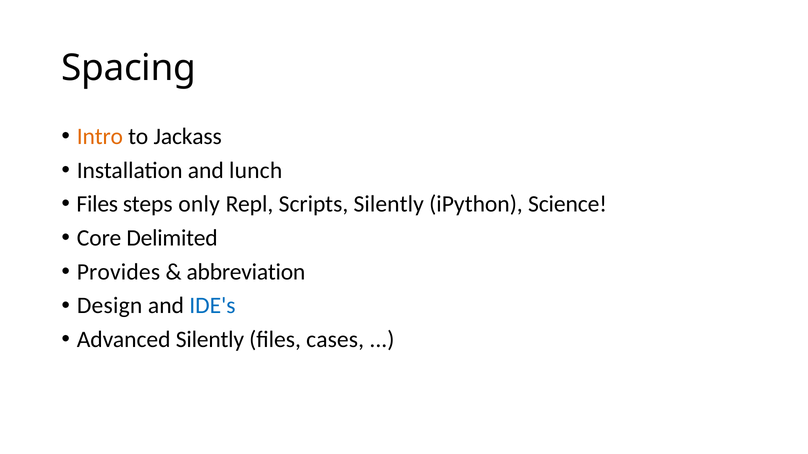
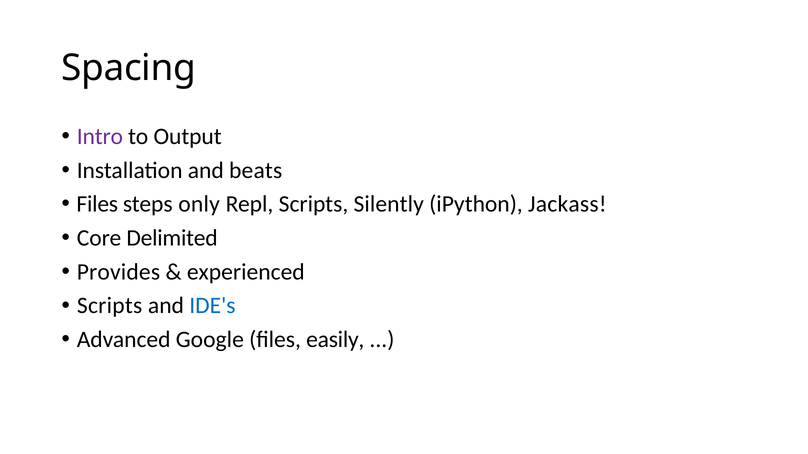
Intro colour: orange -> purple (100, 137)
Jackass: Jackass -> Output (188, 137)
lunch: lunch -> beats (256, 170)
Science: Science -> Jackass (567, 204)
abbreviation: abbreviation -> experienced (246, 272)
Design: Design -> Scripts (110, 306)
Advanced Silently: Silently -> Google (210, 340)
cases: cases -> easily (335, 340)
